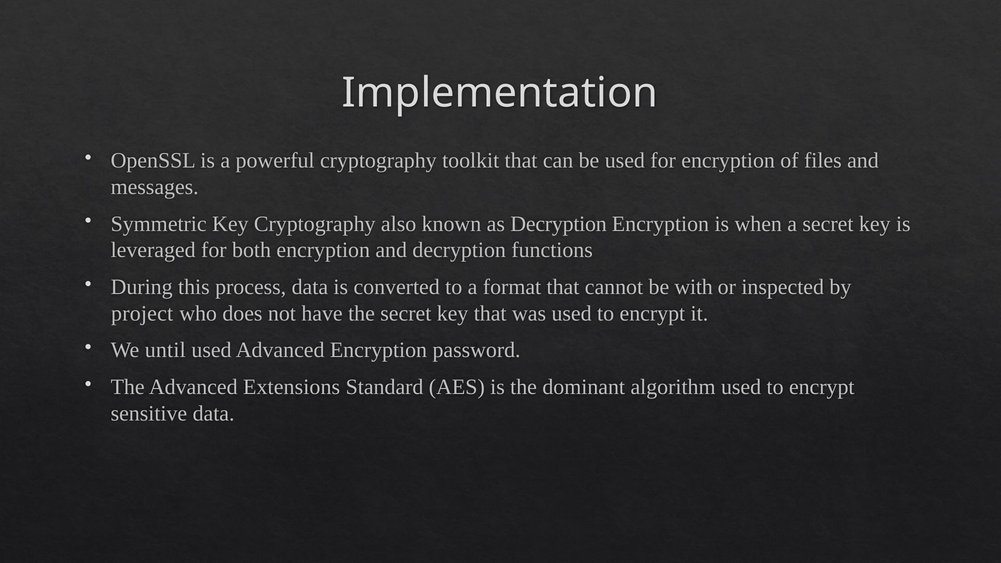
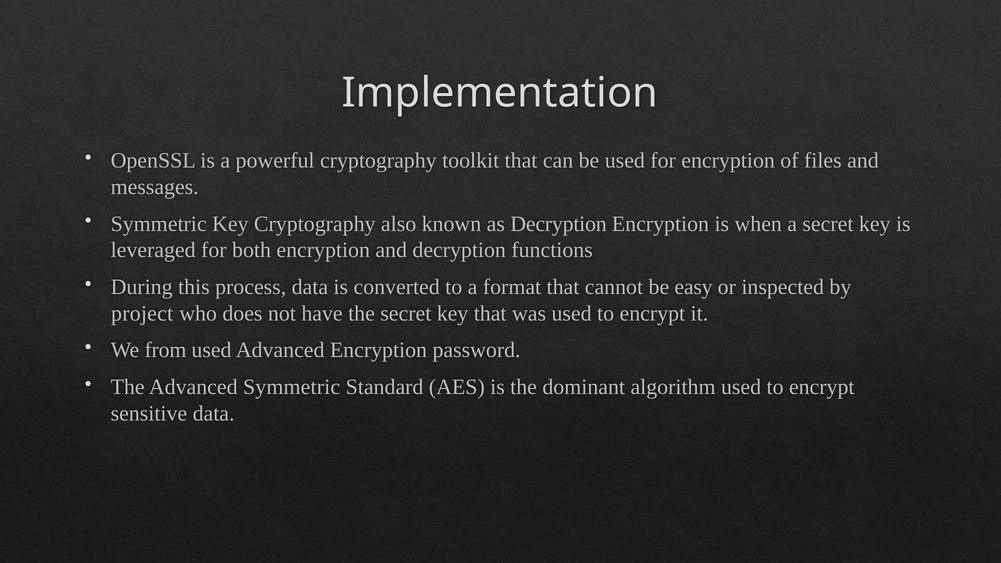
with: with -> easy (694, 287)
until: until -> from (165, 350)
Advanced Extensions: Extensions -> Symmetric (292, 387)
